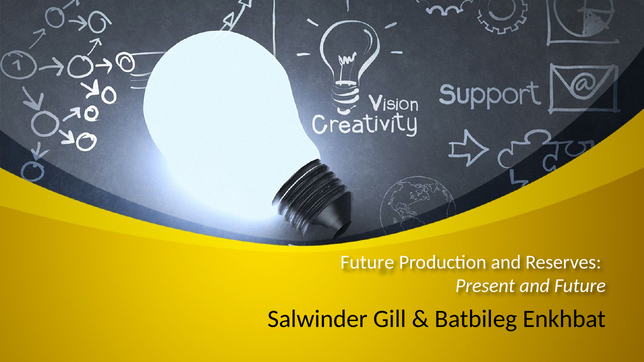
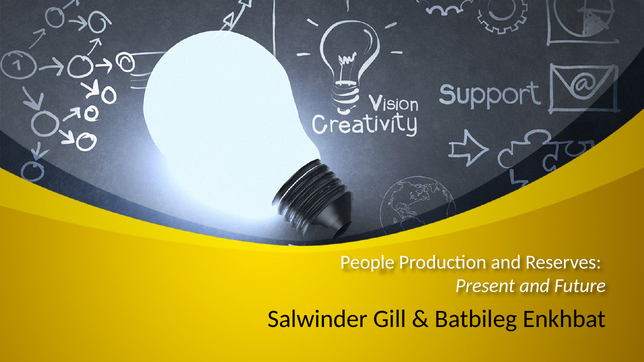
Future: Future -> People (367, 262)
